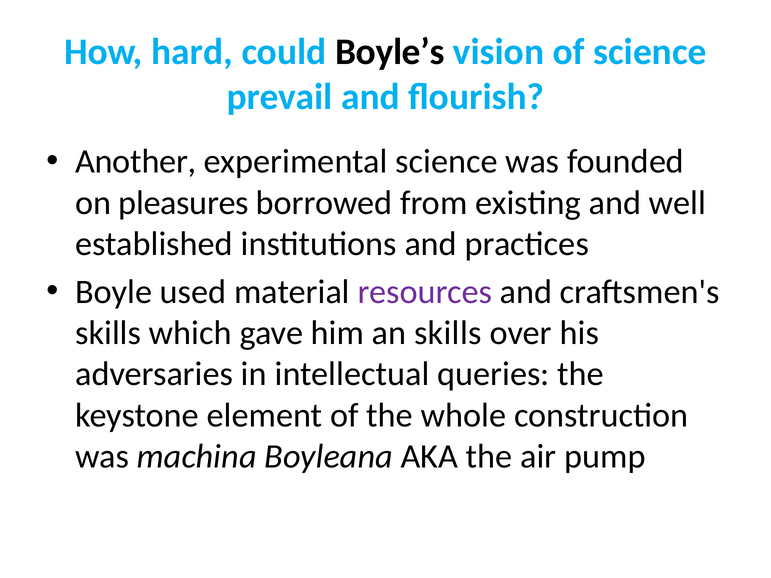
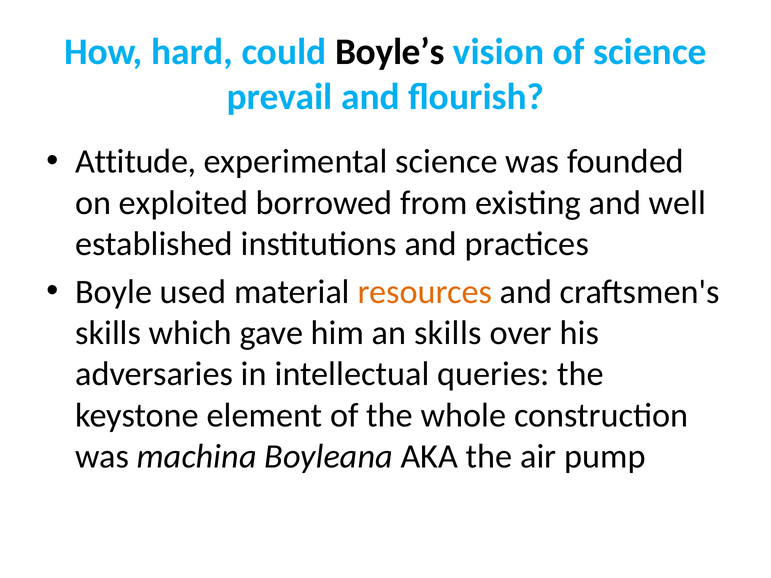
Another: Another -> Attitude (136, 162)
pleasures: pleasures -> exploited (184, 203)
resources colour: purple -> orange (425, 292)
